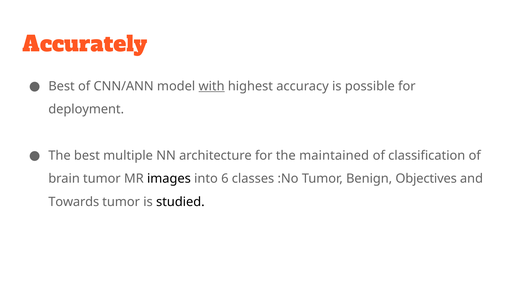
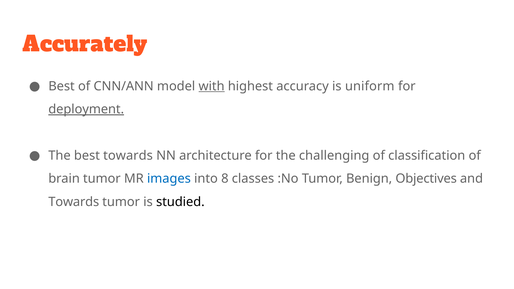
possible: possible -> uniform (370, 86)
deployment underline: none -> present (86, 109)
best multiple: multiple -> towards (128, 156)
maintained: maintained -> challenging (334, 156)
images colour: black -> blue (169, 179)
6: 6 -> 8 (225, 179)
